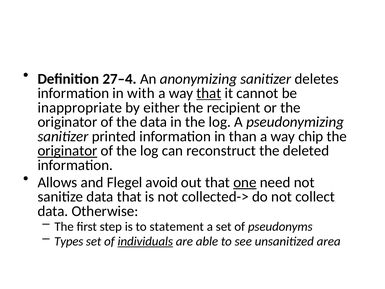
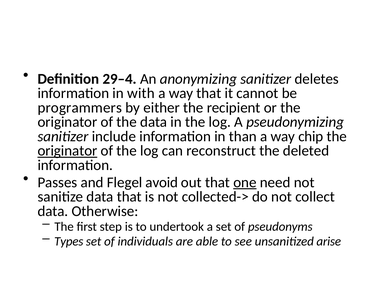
27–4: 27–4 -> 29–4 (120, 79)
that underline: present -> none (209, 93)
inappropriate: inappropriate -> programmers (80, 108)
printed: printed -> include (114, 136)
Allows: Allows -> Passes (57, 182)
statement: statement -> undertook (177, 226)
individuals underline: present -> none (145, 241)
area: area -> arise (329, 241)
